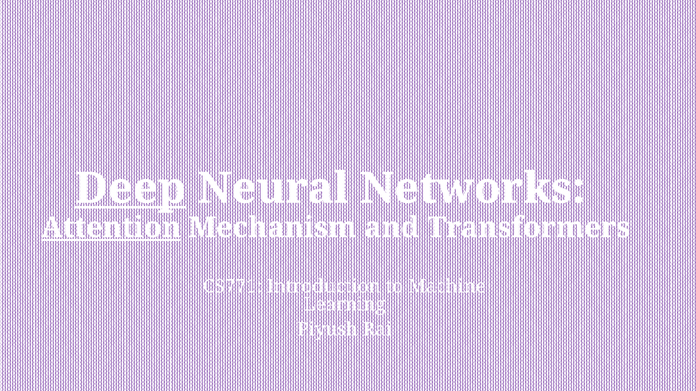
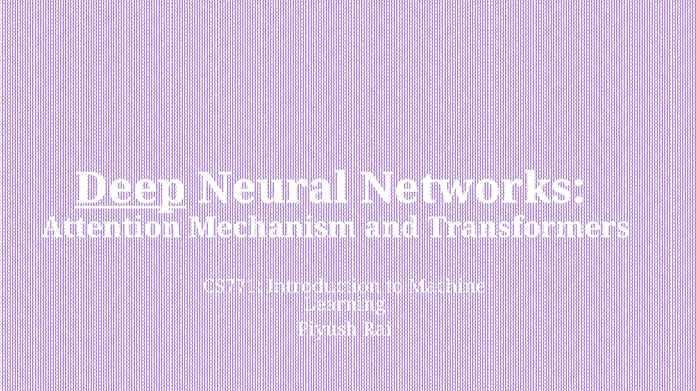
Attention underline: present -> none (111, 228)
